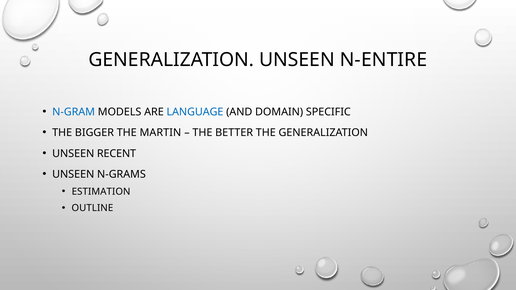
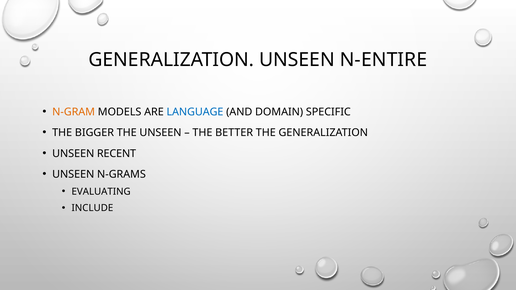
N-GRAM colour: blue -> orange (74, 112)
THE MARTIN: MARTIN -> UNSEEN (160, 133)
ESTIMATION: ESTIMATION -> EVALUATING (101, 192)
OUTLINE: OUTLINE -> INCLUDE (92, 208)
